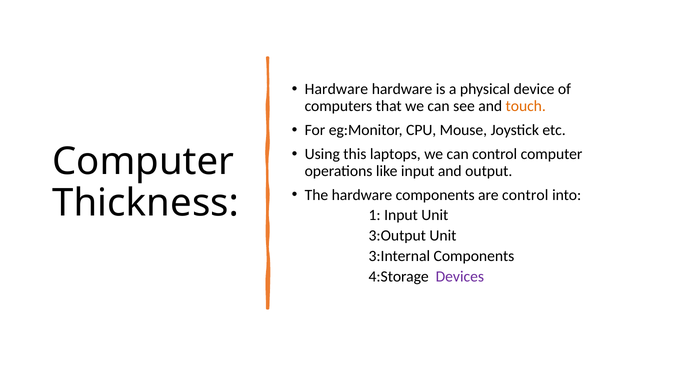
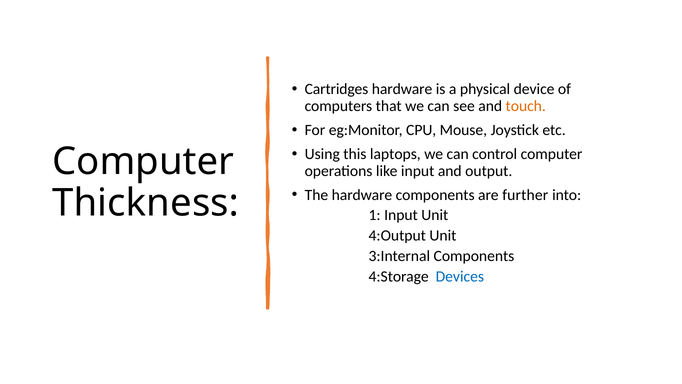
Hardware: Hardware -> Cartridges (337, 89)
are control: control -> further (525, 195)
3:Output: 3:Output -> 4:Output (397, 236)
Devices colour: purple -> blue (460, 276)
